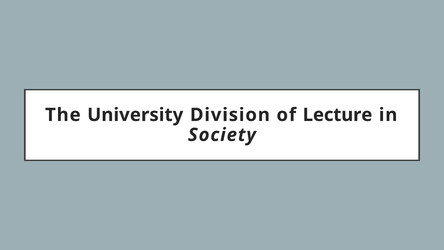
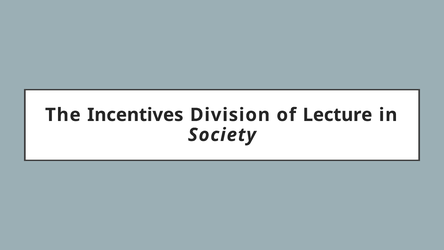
University: University -> Incentives (135, 115)
